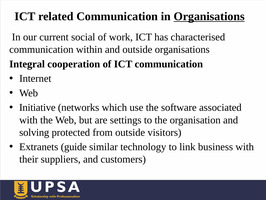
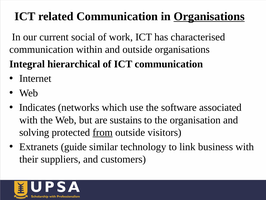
cooperation: cooperation -> hierarchical (74, 64)
Initiative: Initiative -> Indicates (37, 107)
settings: settings -> sustains (126, 120)
from underline: none -> present (103, 132)
